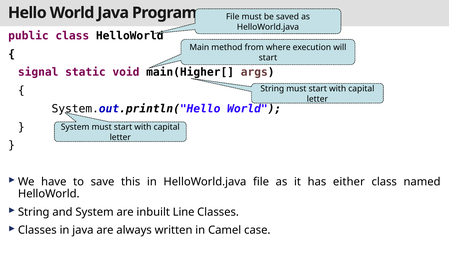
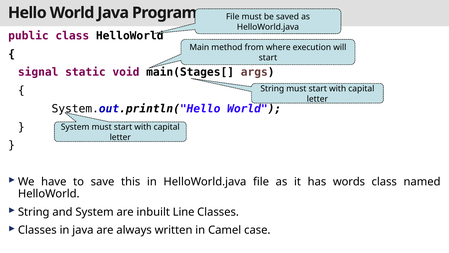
main(Higher[: main(Higher[ -> main(Stages[ (190, 72)
either: either -> words (349, 181)
